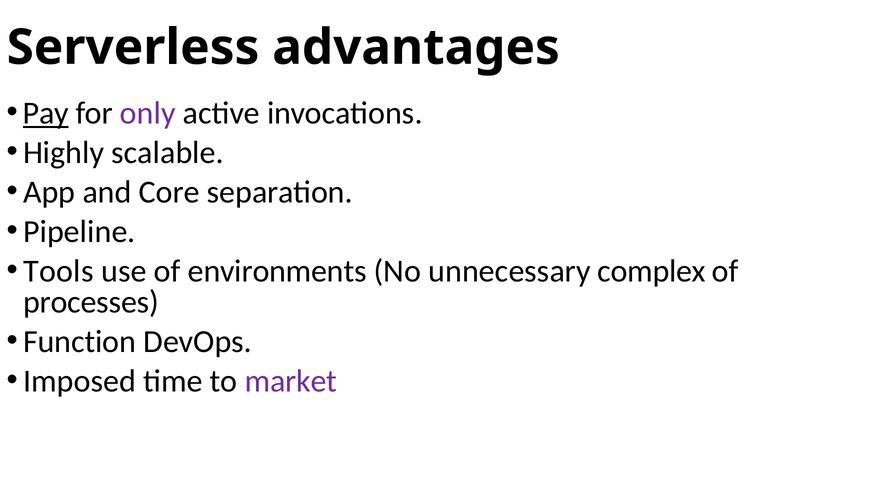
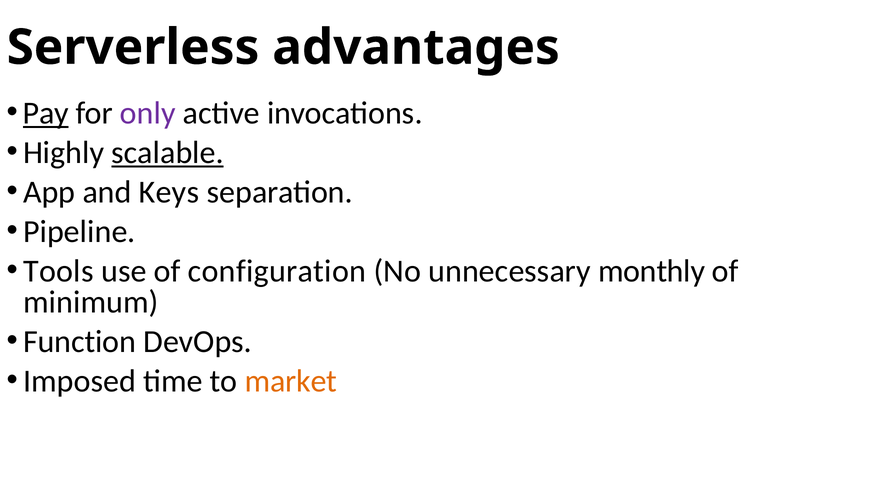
scalable underline: none -> present (168, 153)
Core: Core -> Keys (169, 192)
environments: environments -> configuration (277, 271)
complex: complex -> monthly (652, 271)
processes: processes -> minimum (91, 302)
market colour: purple -> orange (291, 381)
